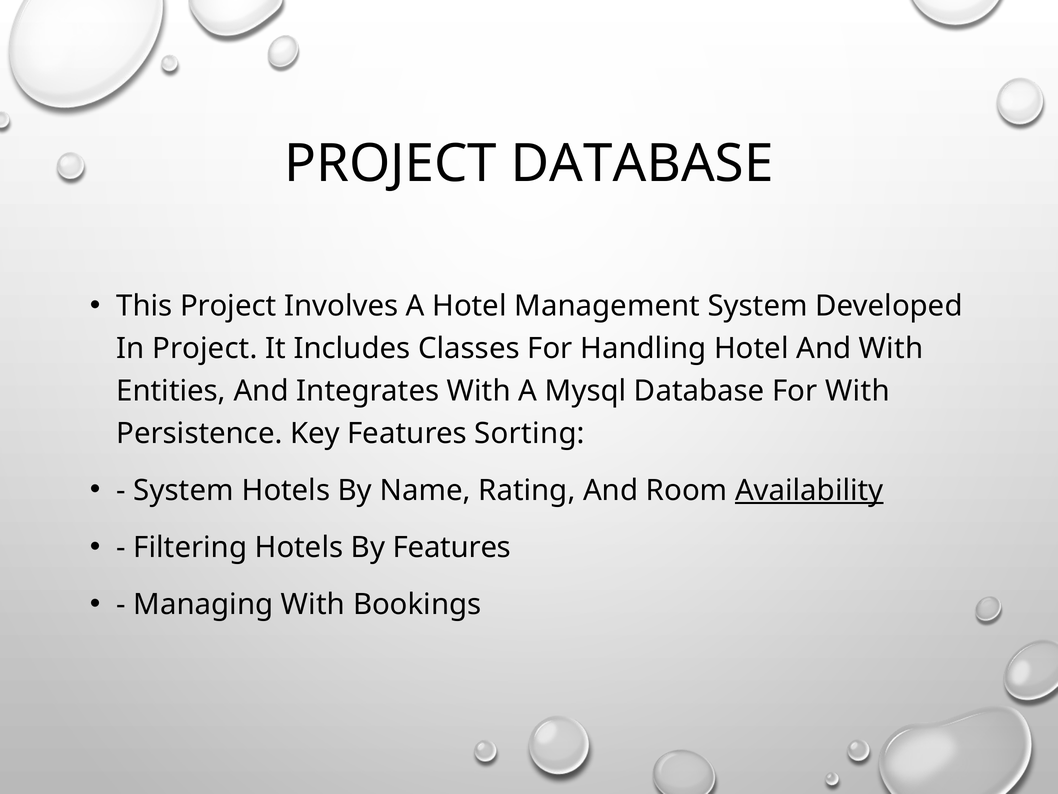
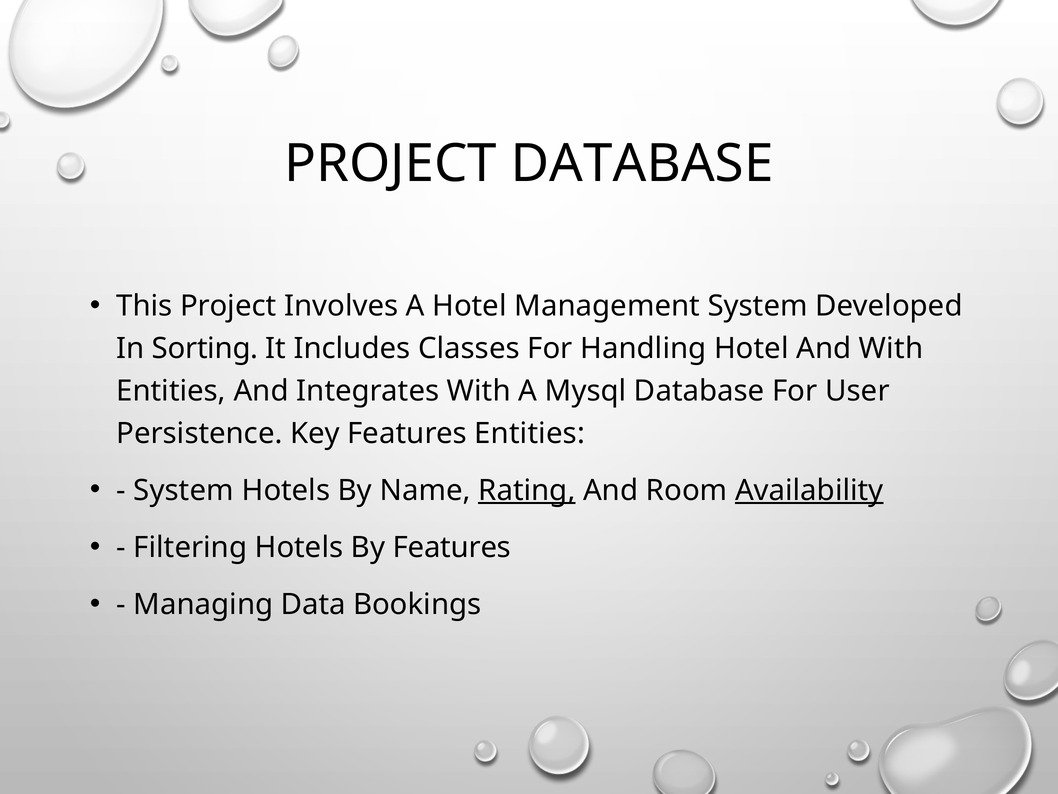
In Project: Project -> Sorting (205, 348)
For With: With -> User (857, 391)
Features Sorting: Sorting -> Entities (530, 433)
Rating underline: none -> present (527, 490)
Managing With: With -> Data (313, 604)
